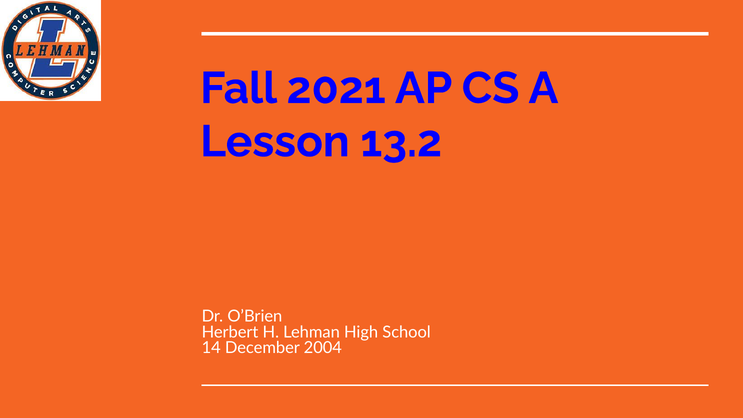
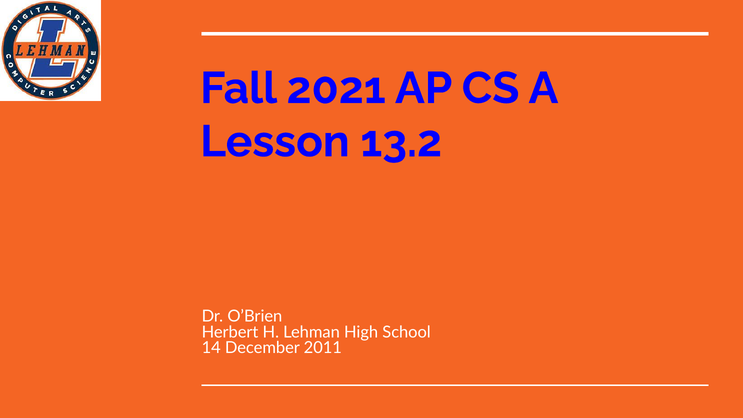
2004: 2004 -> 2011 (323, 348)
